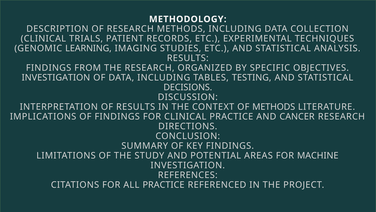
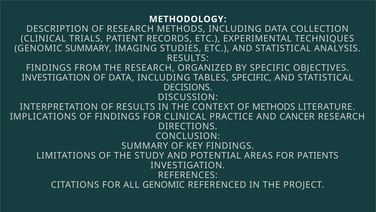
GENOMIC LEARNING: LEARNING -> SUMMARY (88, 48)
TABLES TESTING: TESTING -> SPECIFIC (252, 78)
MACHINE: MACHINE -> PATIENTS (318, 155)
ALL PRACTICE: PRACTICE -> GENOMIC (164, 184)
